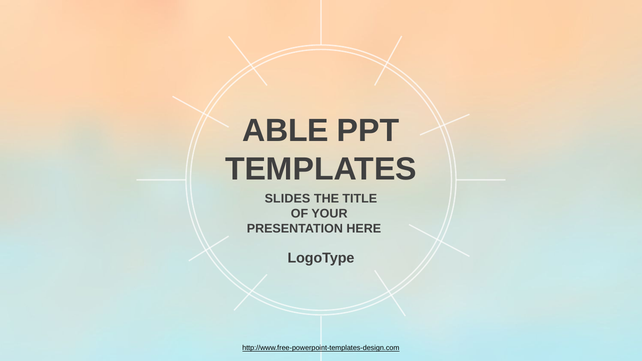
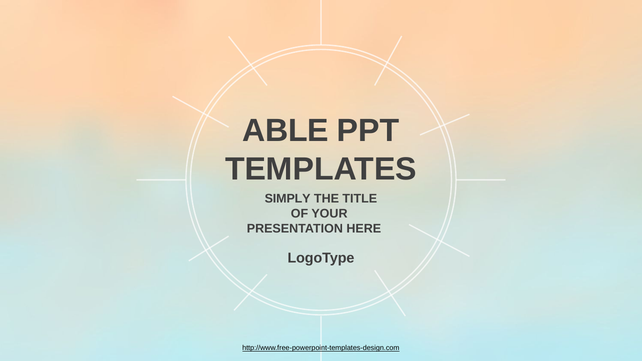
SLIDES: SLIDES -> SIMPLY (288, 199)
